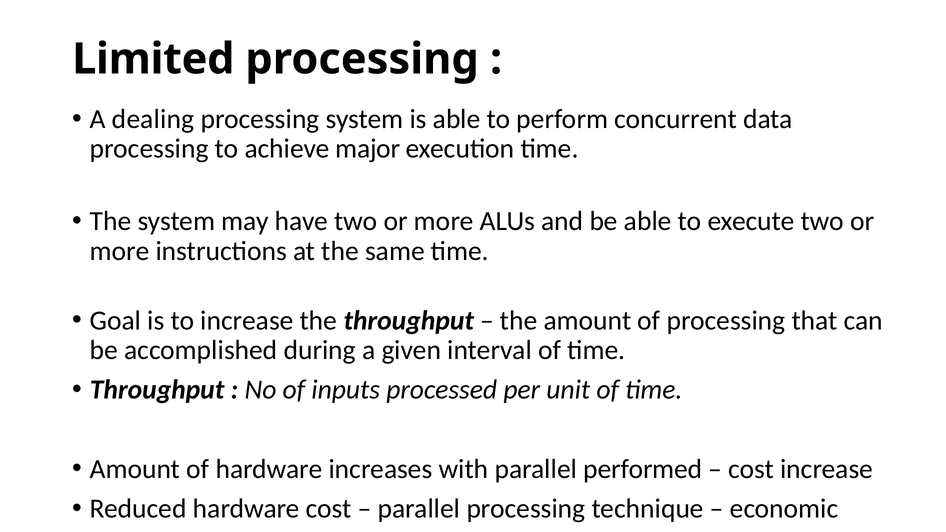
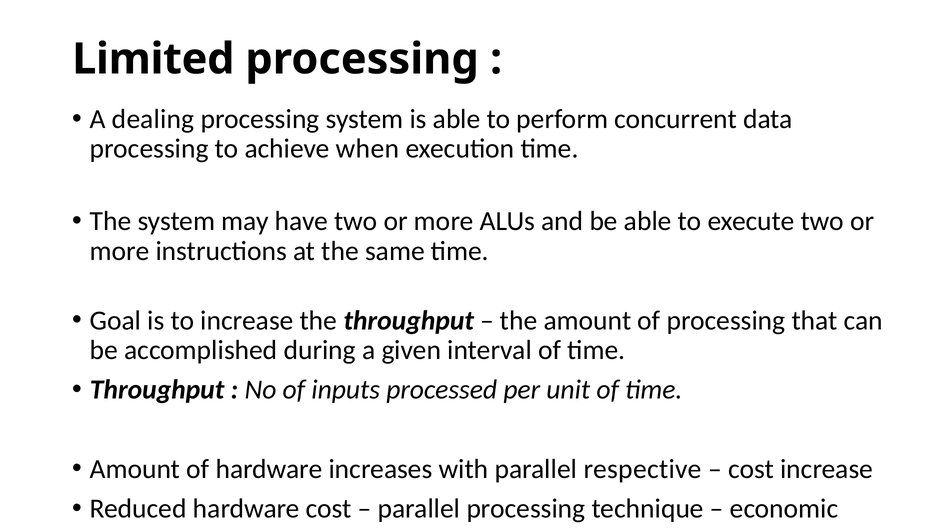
major: major -> when (368, 149)
performed: performed -> respective (643, 469)
